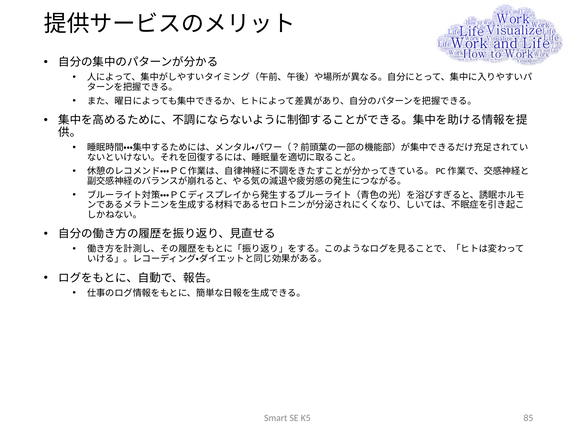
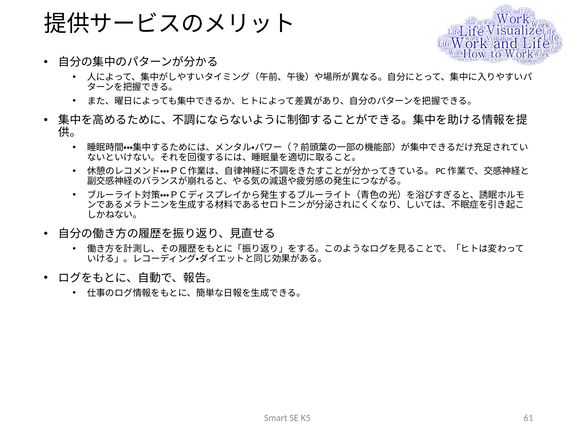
85: 85 -> 61 (528, 419)
